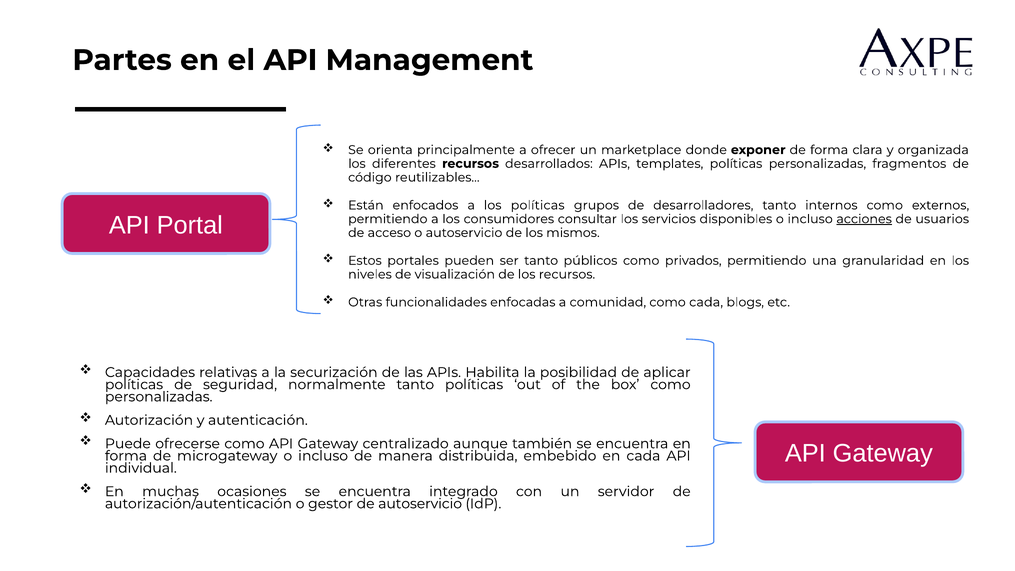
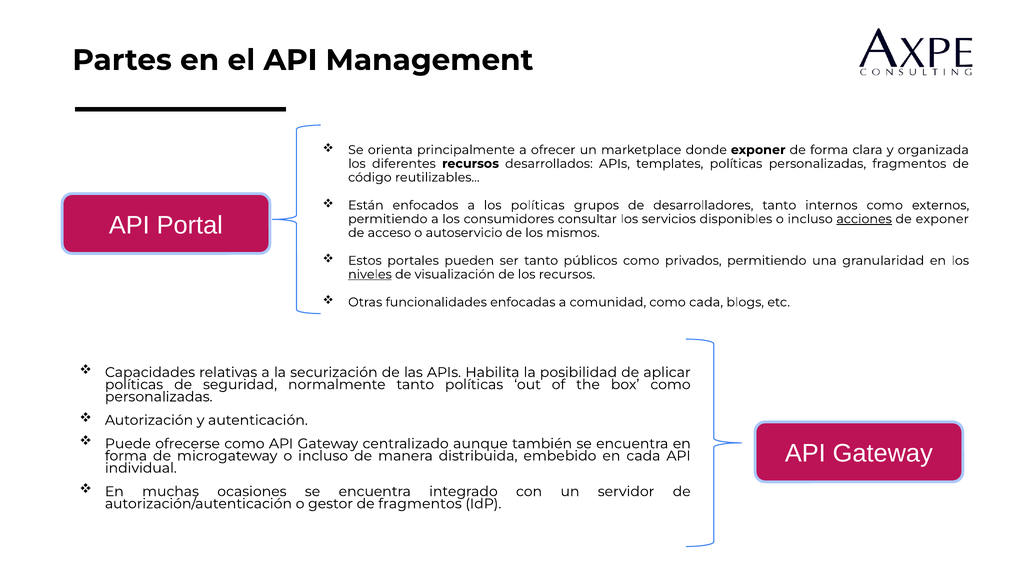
de usuarios: usuarios -> exponer (942, 219)
niveles underline: none -> present (370, 274)
de autoservicio: autoservicio -> fragmentos (420, 504)
